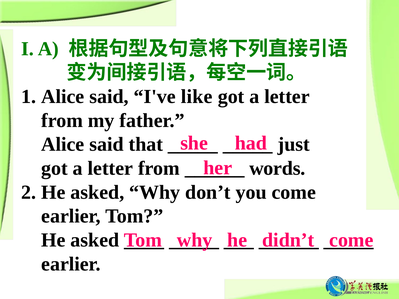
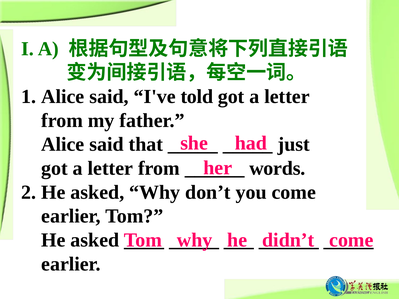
like: like -> told (197, 97)
